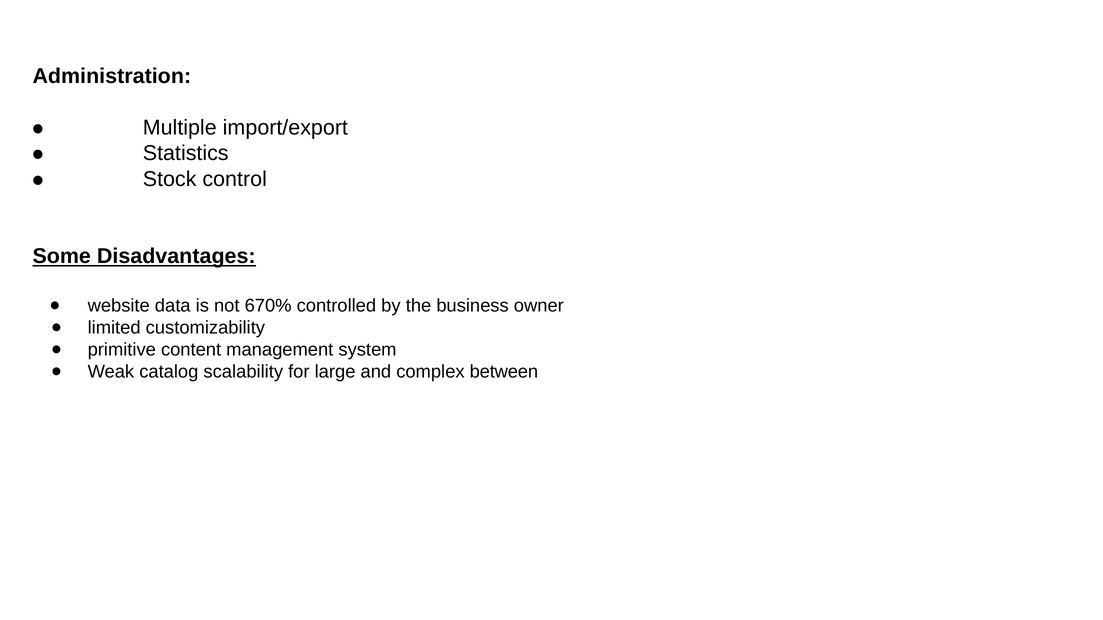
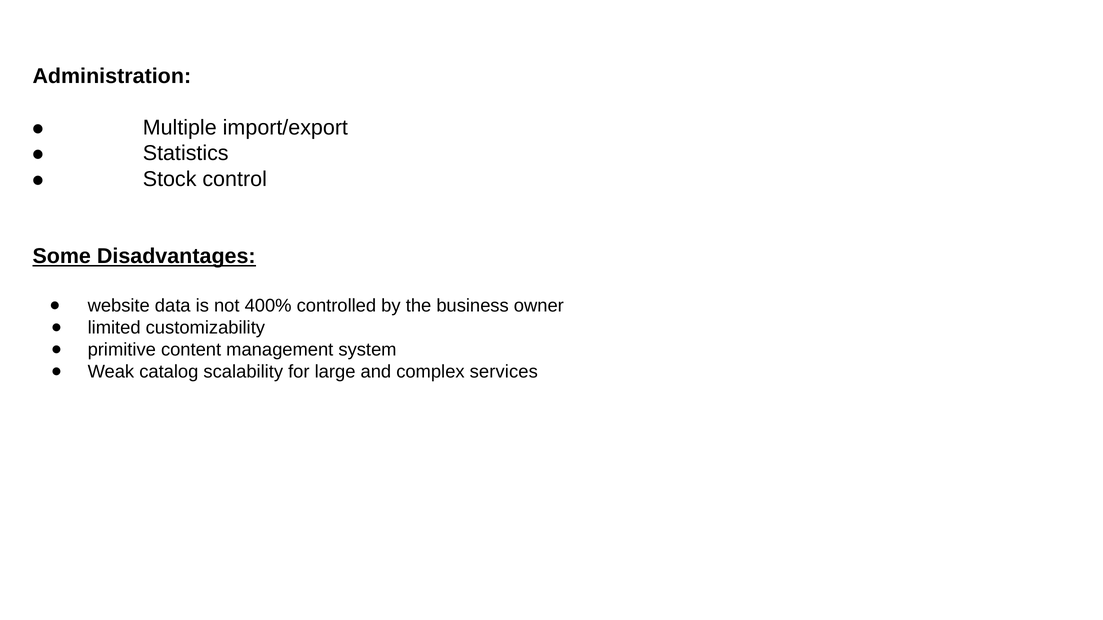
670%: 670% -> 400% (268, 306)
between: between -> services (504, 372)
